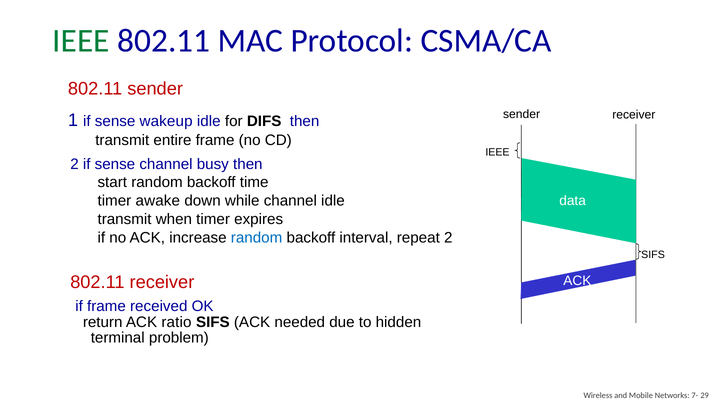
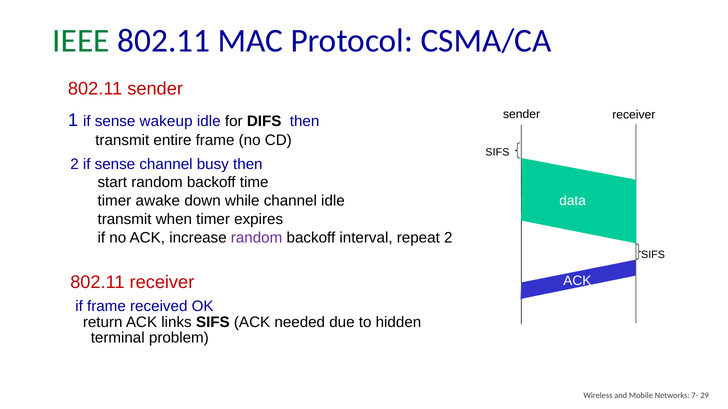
IEEE: IEEE -> SIFS (497, 152)
random colour: blue -> purple (257, 238)
ratio: ratio -> links (177, 323)
